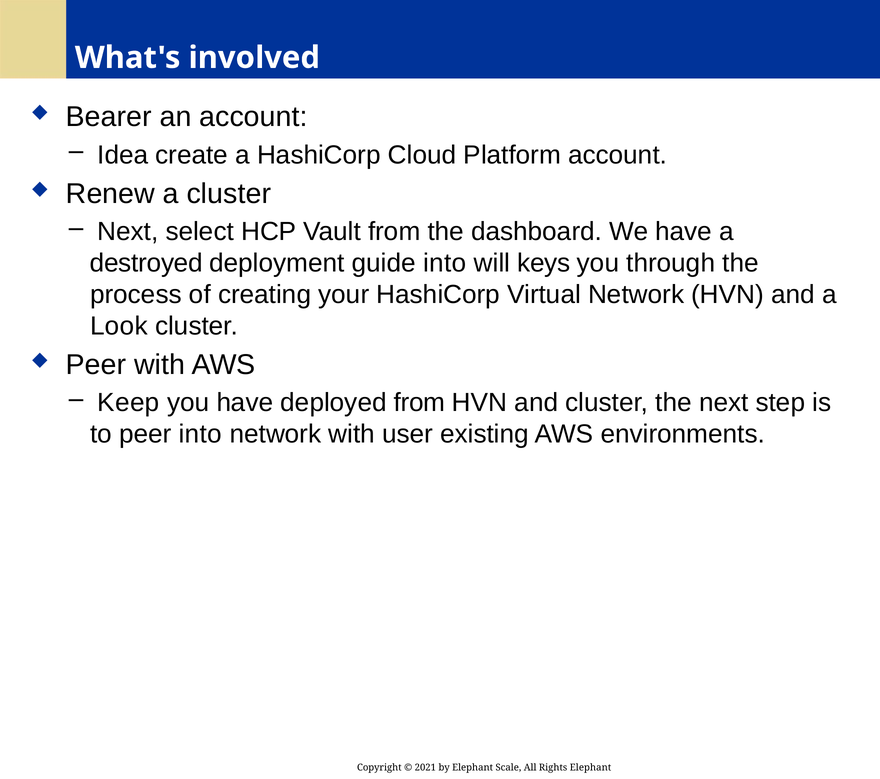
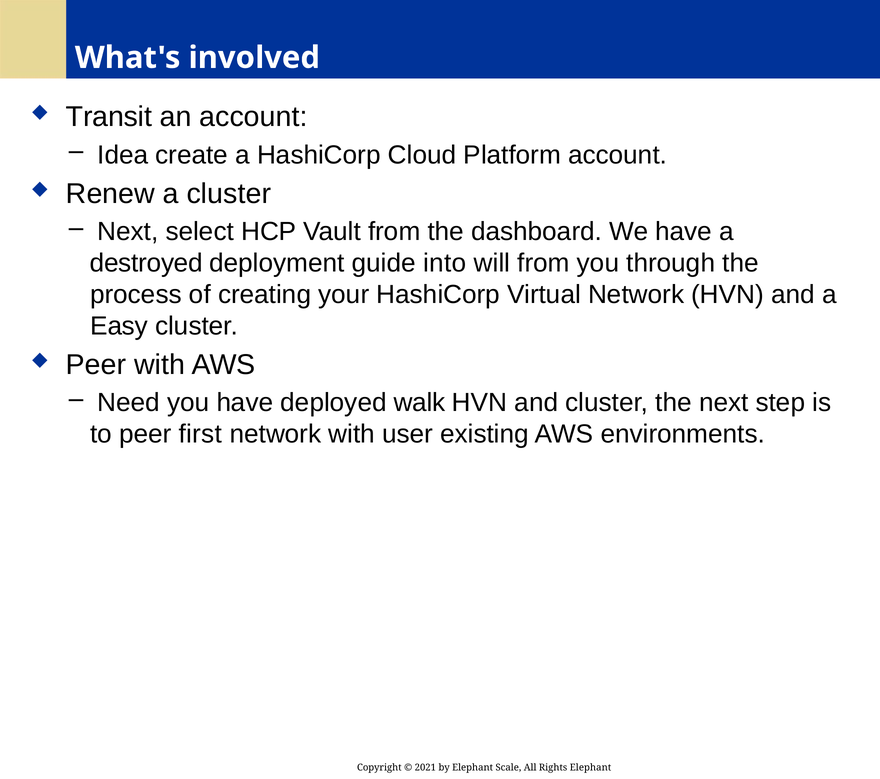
Bearer: Bearer -> Transit (109, 117)
will keys: keys -> from (544, 263)
Look: Look -> Easy (119, 326)
Keep: Keep -> Need (129, 403)
deployed from: from -> walk (419, 403)
peer into: into -> first (200, 434)
